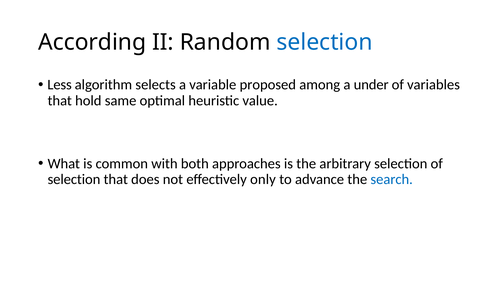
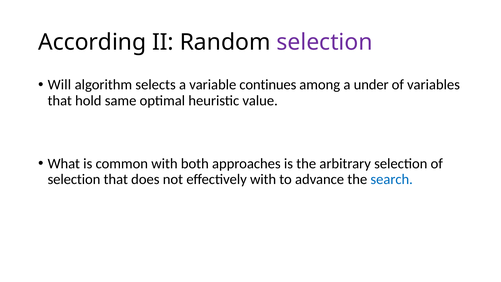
selection colour: blue -> purple (325, 42)
Less: Less -> Will (59, 85)
proposed: proposed -> continues (268, 85)
effectively only: only -> with (263, 179)
